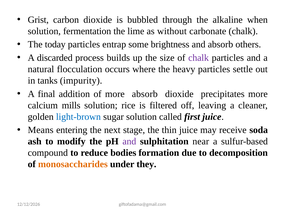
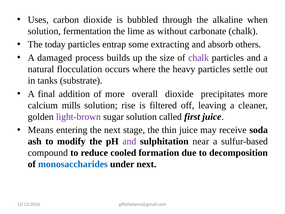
Grist: Grist -> Uses (38, 20)
brightness: brightness -> extracting (170, 44)
discarded: discarded -> damaged (55, 58)
impurity: impurity -> substrate (81, 80)
more absorb: absorb -> overall (145, 94)
rice: rice -> rise (128, 105)
light-brown colour: blue -> purple (78, 117)
bodies: bodies -> cooled (123, 153)
monosaccharides colour: orange -> blue (73, 164)
under they: they -> next (146, 164)
